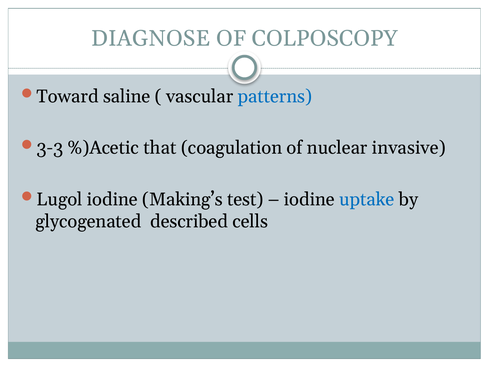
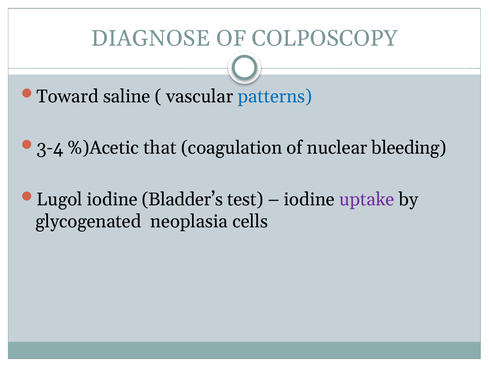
3-3: 3-3 -> 3-4 (50, 148)
invasive: invasive -> bleeding (409, 148)
Making’s: Making’s -> Bladder’s (183, 199)
uptake colour: blue -> purple (367, 199)
described: described -> neoplasia (189, 221)
